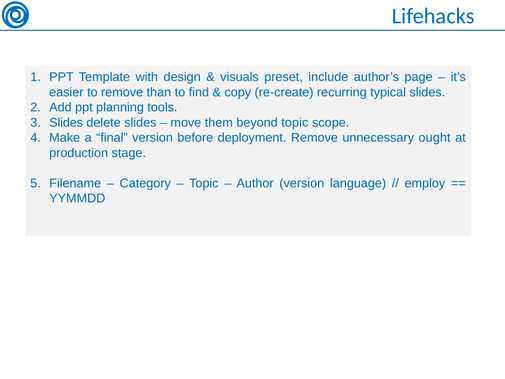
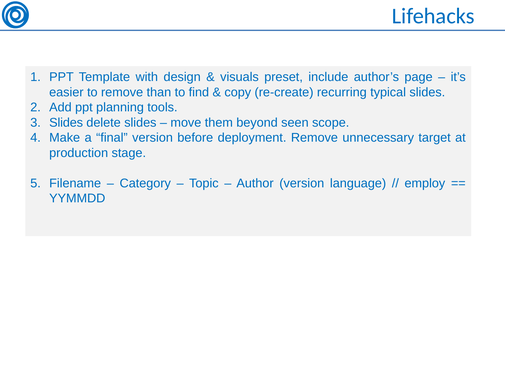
beyond topic: topic -> seen (295, 123)
ought: ought -> target (435, 138)
